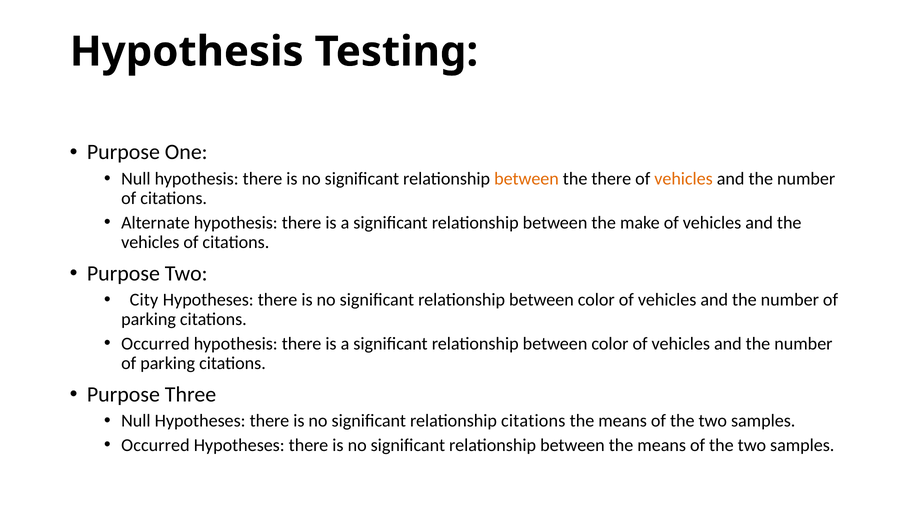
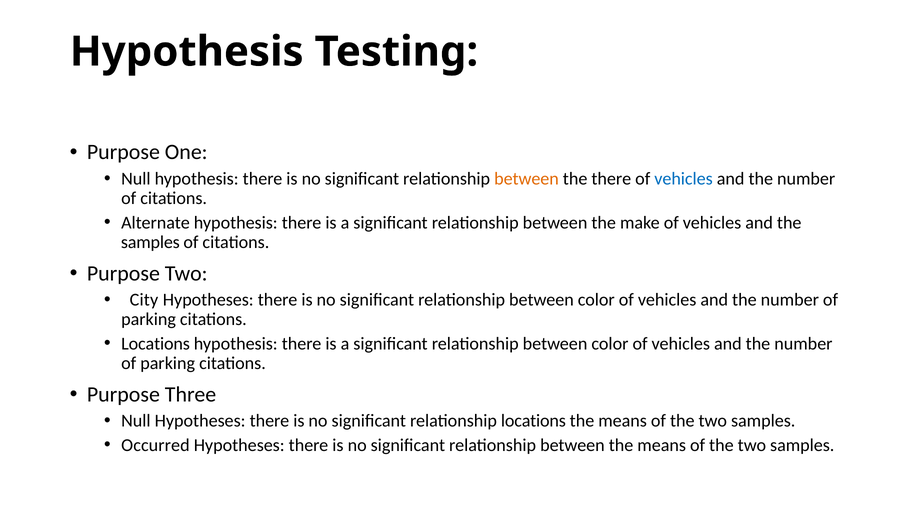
vehicles colour: orange -> blue (684, 179)
vehicles: vehicles -> samples (150, 242)
Occurred: Occurred -> Locations (156, 343)
relationship citations: citations -> locations (533, 420)
